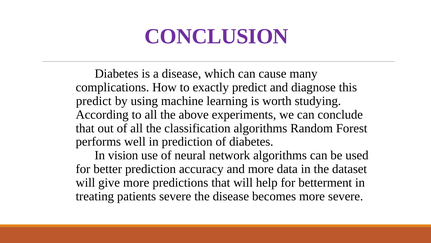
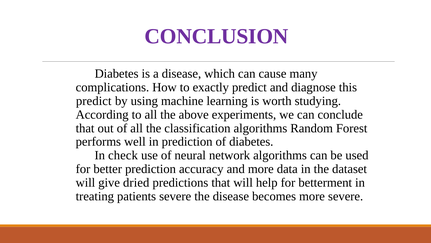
vision: vision -> check (123, 155)
give more: more -> dried (136, 182)
